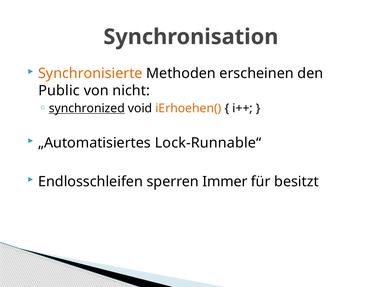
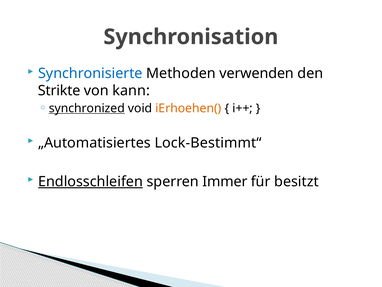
Synchronisierte colour: orange -> blue (90, 73)
erscheinen: erscheinen -> verwenden (257, 73)
Public: Public -> Strikte (59, 91)
nicht: nicht -> kann (131, 91)
Lock-Runnable“: Lock-Runnable“ -> Lock-Bestimmt“ (208, 143)
Endlosschleifen underline: none -> present (91, 181)
